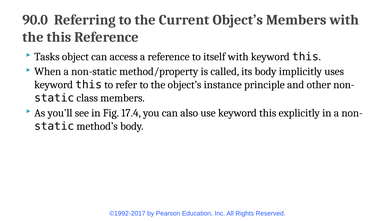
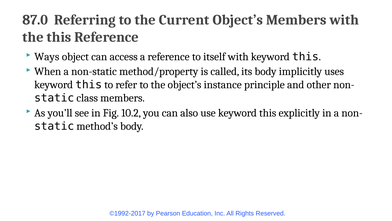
90.0: 90.0 -> 87.0 (35, 20)
Tasks: Tasks -> Ways (47, 56)
17.4: 17.4 -> 10.2 (131, 113)
